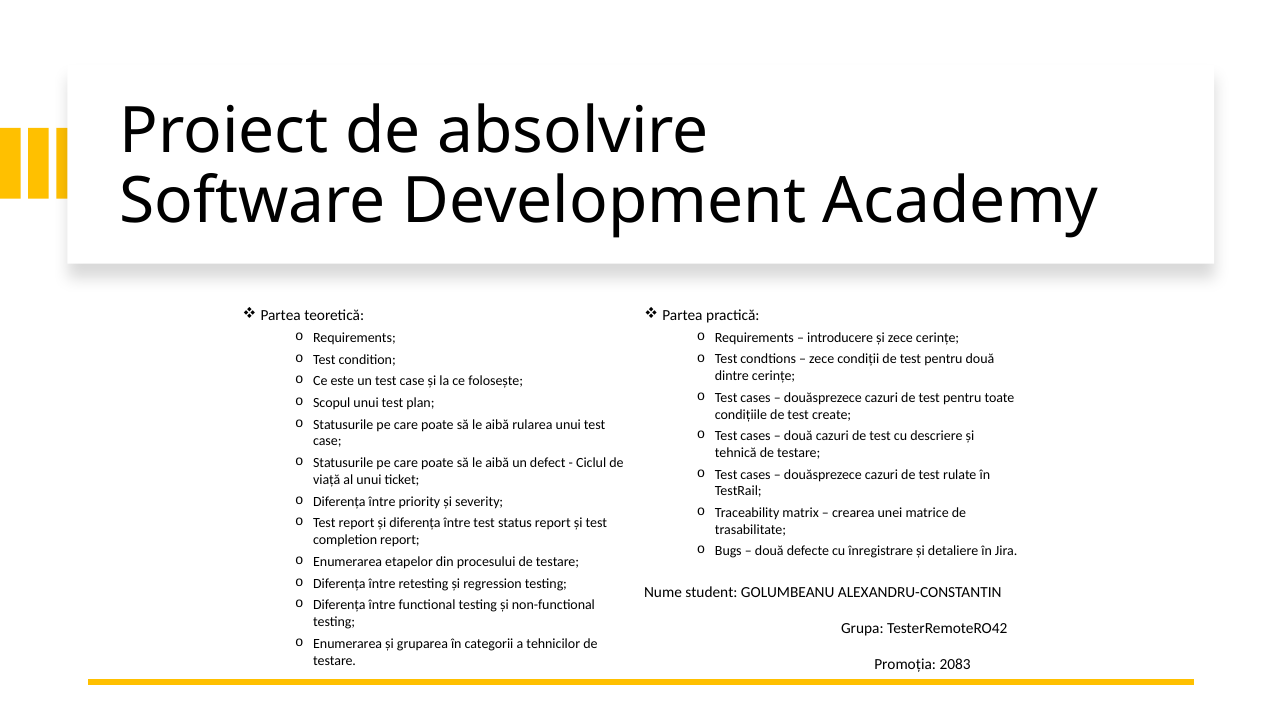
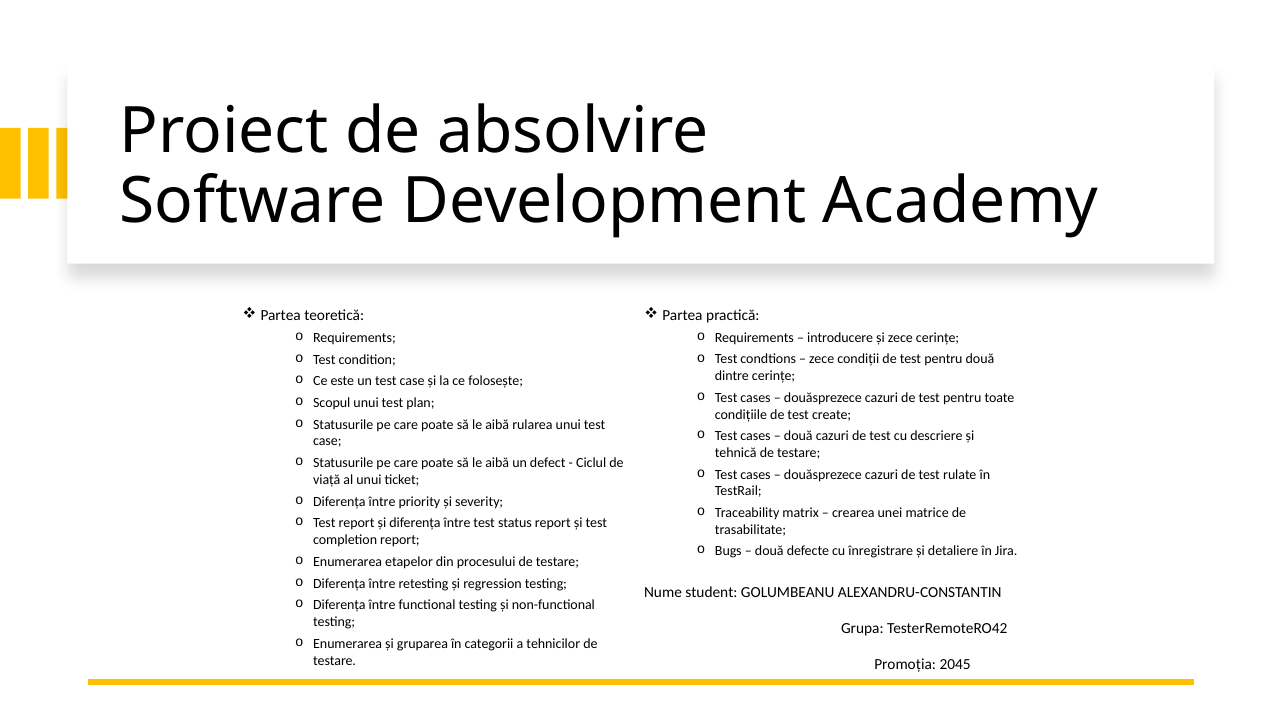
2083: 2083 -> 2045 (955, 664)
